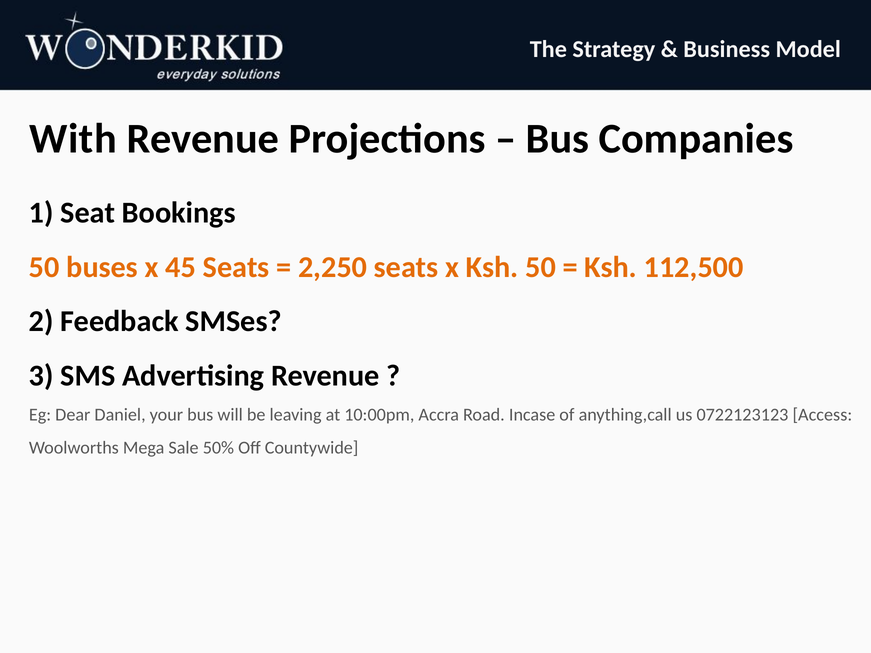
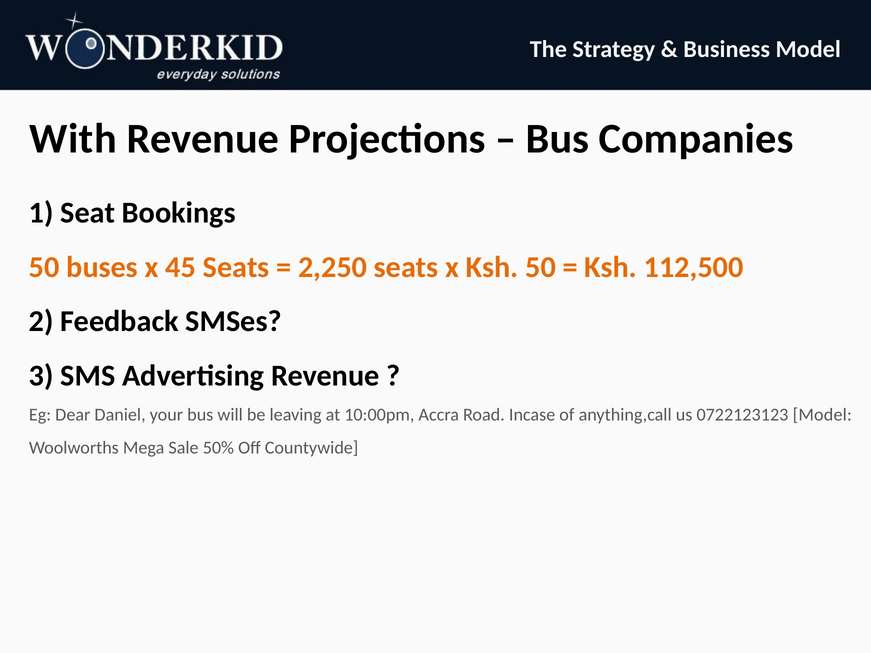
0722123123 Access: Access -> Model (822, 415)
